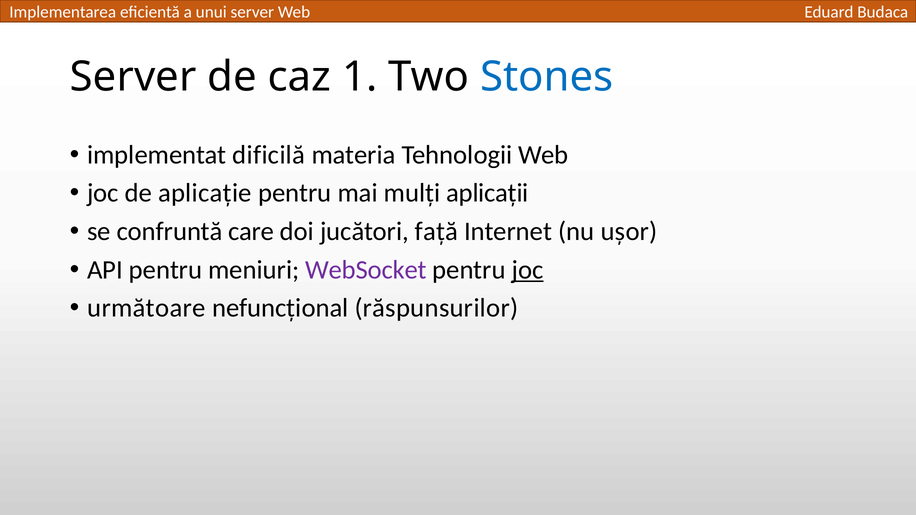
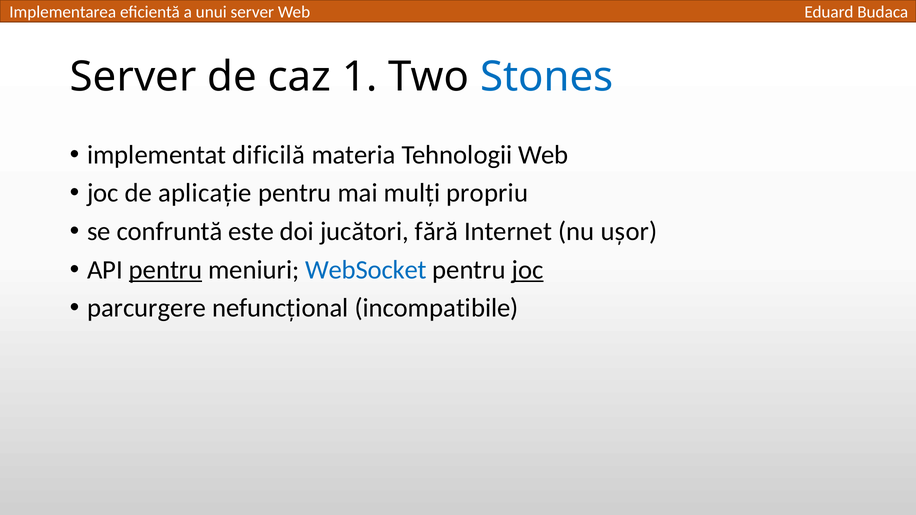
aplicații: aplicații -> propriu (487, 193)
care: care -> este (251, 232)
față: față -> fără (436, 232)
pentru underline: none -> present (166, 270)
WebSocket colour: purple -> blue (366, 270)
următoare: următoare -> parcurgere (147, 308)
răspunsurilor: răspunsurilor -> incompatibile (437, 308)
